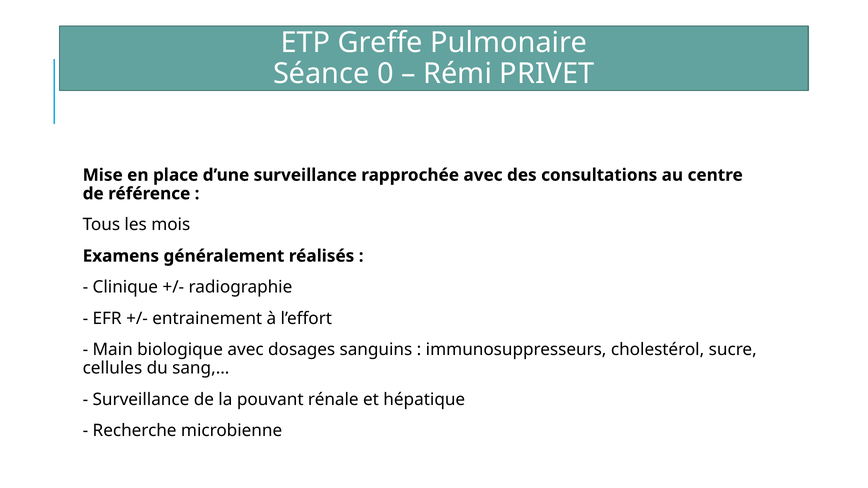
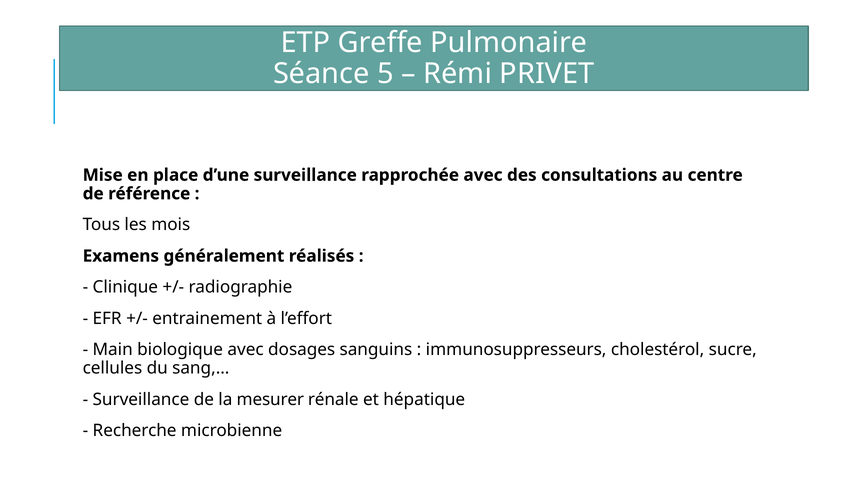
0: 0 -> 5 (385, 74)
pouvant: pouvant -> mesurer (270, 400)
